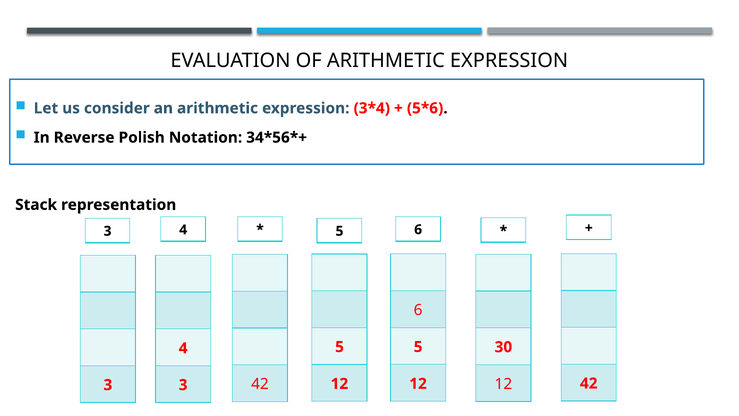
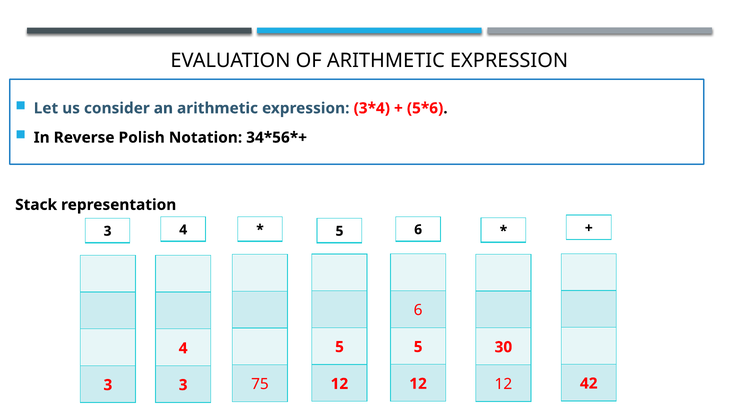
3 42: 42 -> 75 (260, 384)
